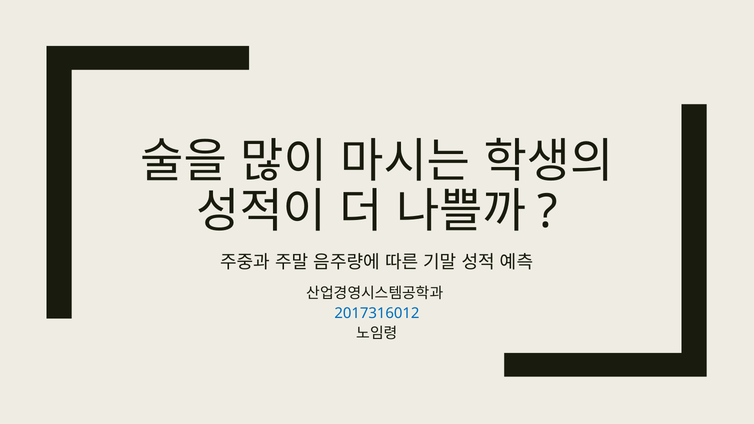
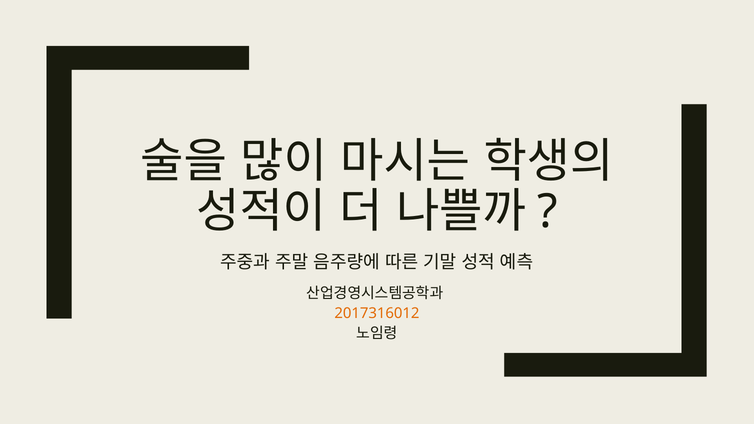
2017316012 colour: blue -> orange (377, 313)
